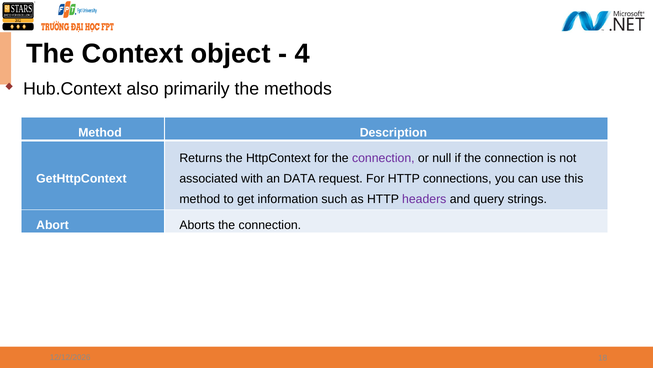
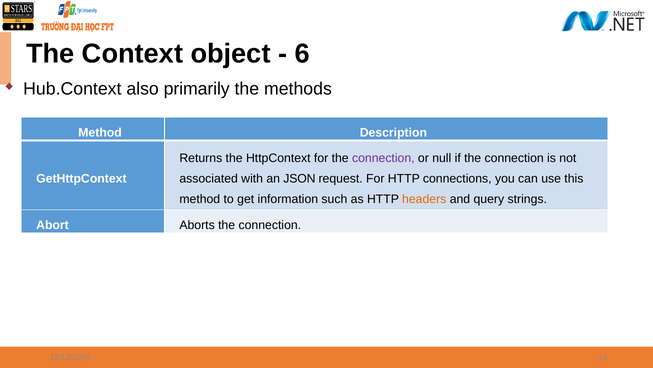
4: 4 -> 6 (302, 54)
DATA: DATA -> JSON (299, 178)
headers colour: purple -> orange (424, 199)
